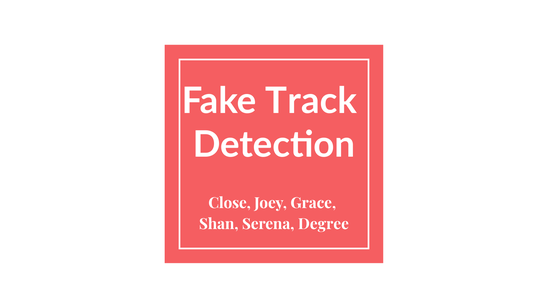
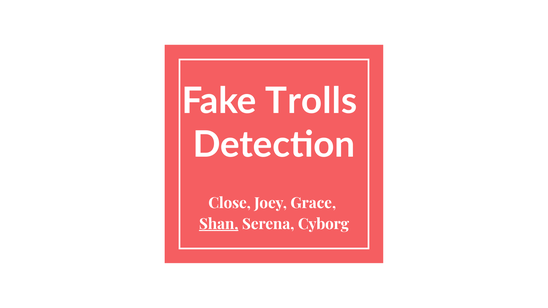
Track: Track -> Trolls (311, 101)
Shan underline: none -> present (219, 224)
Degree: Degree -> Cyborg (323, 224)
